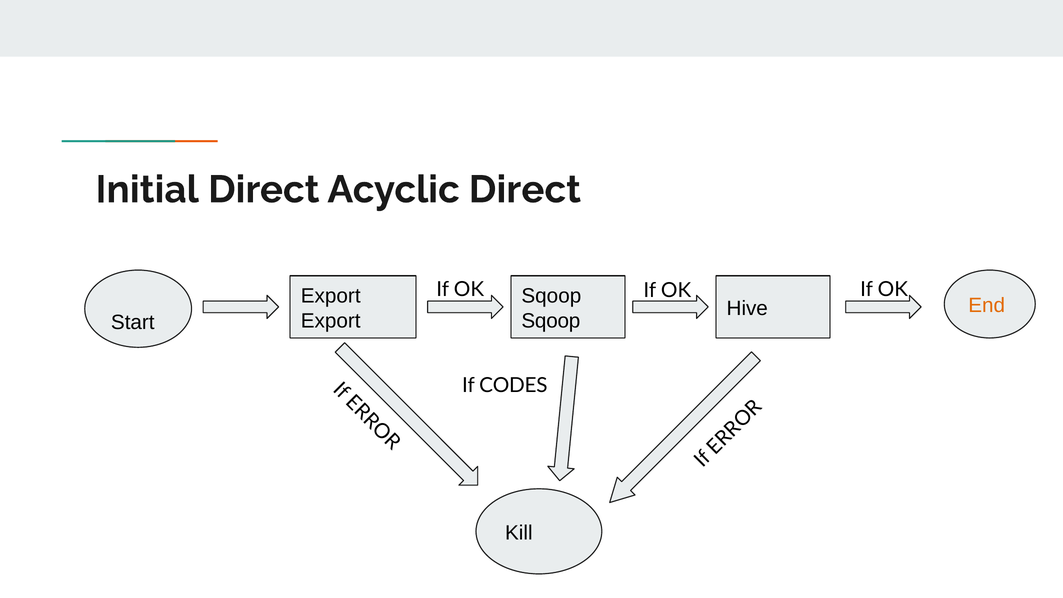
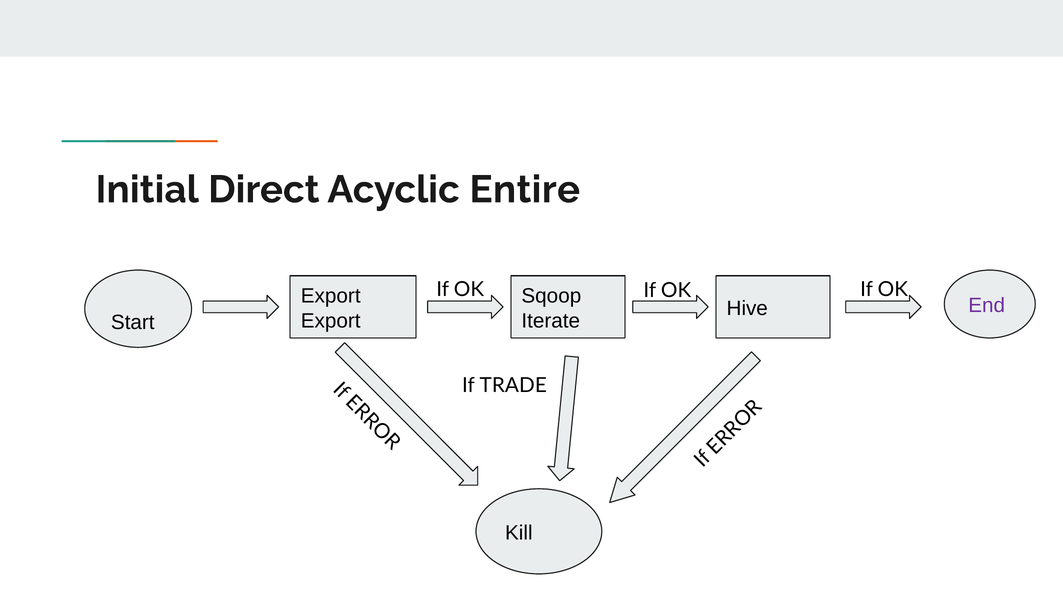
Acyclic Direct: Direct -> Entire (525, 190)
End colour: orange -> purple (987, 305)
Sqoop: Sqoop -> Iterate (551, 321)
CODES: CODES -> TRADE (513, 385)
